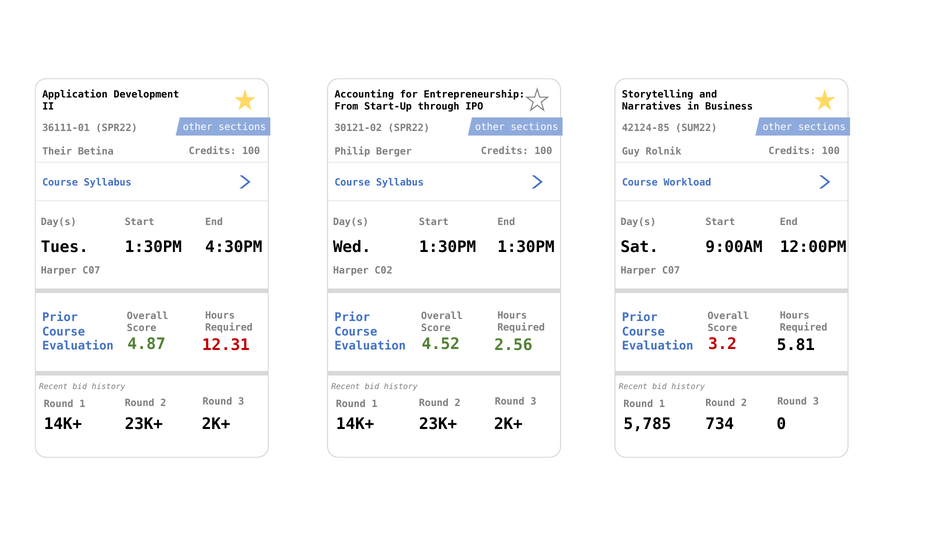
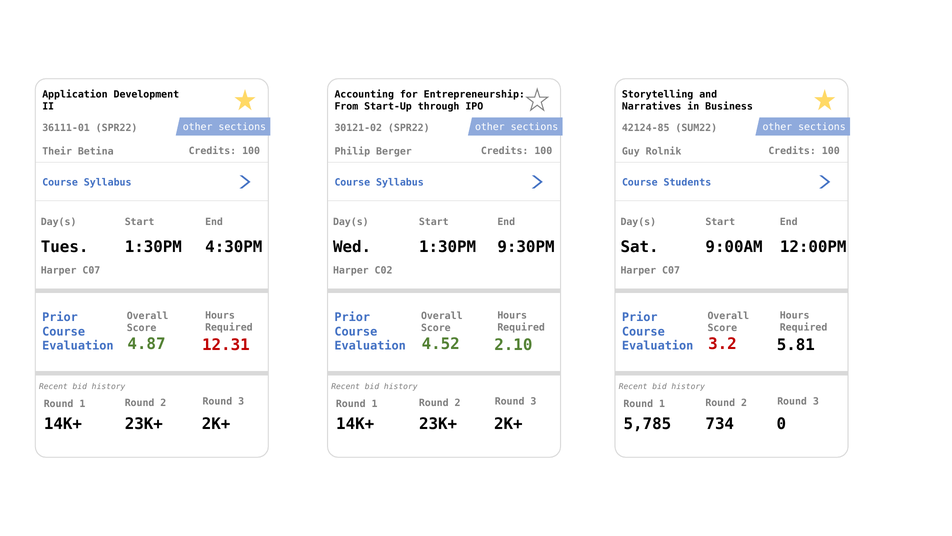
Workload: Workload -> Students (687, 182)
1:30PM 1:30PM: 1:30PM -> 9:30PM (526, 247)
2.56: 2.56 -> 2.10 (513, 345)
